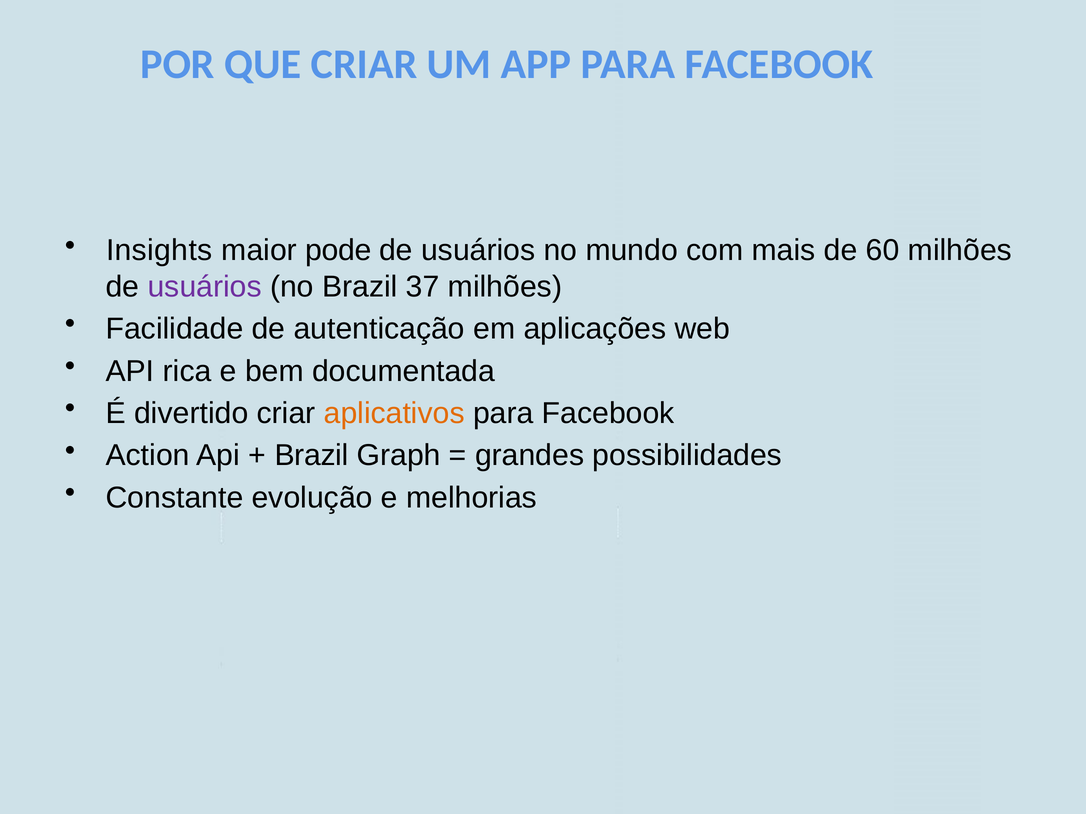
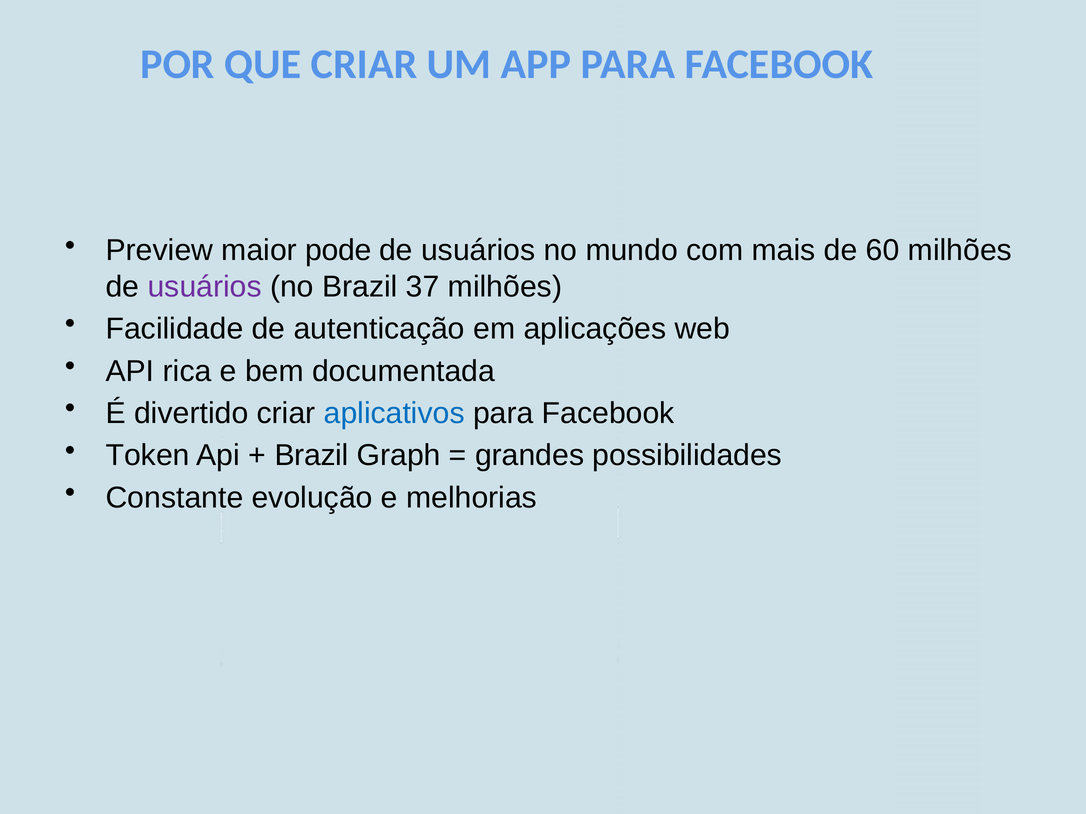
Insights: Insights -> Preview (159, 251)
aplicativos colour: orange -> blue (394, 414)
Action: Action -> Token (148, 456)
